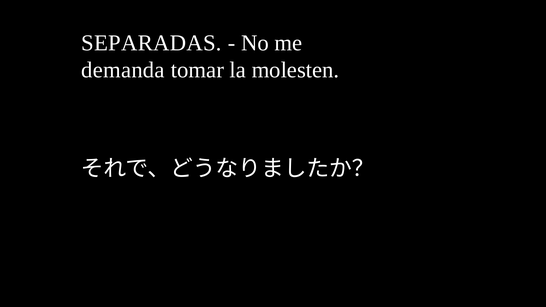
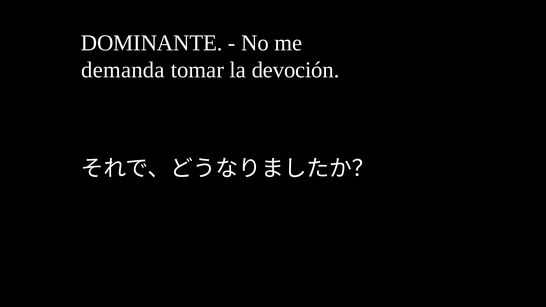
SEPARADAS: SEPARADAS -> DOMINANTE (152, 43)
molesten: molesten -> devoción (296, 70)
